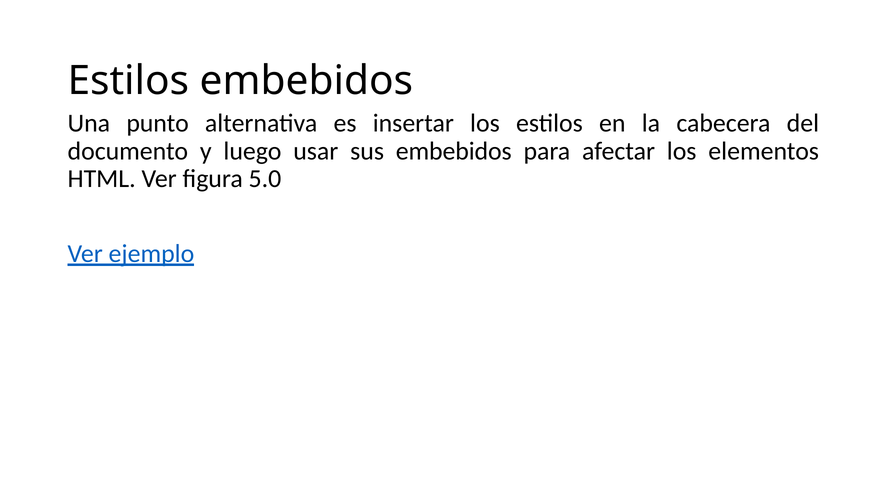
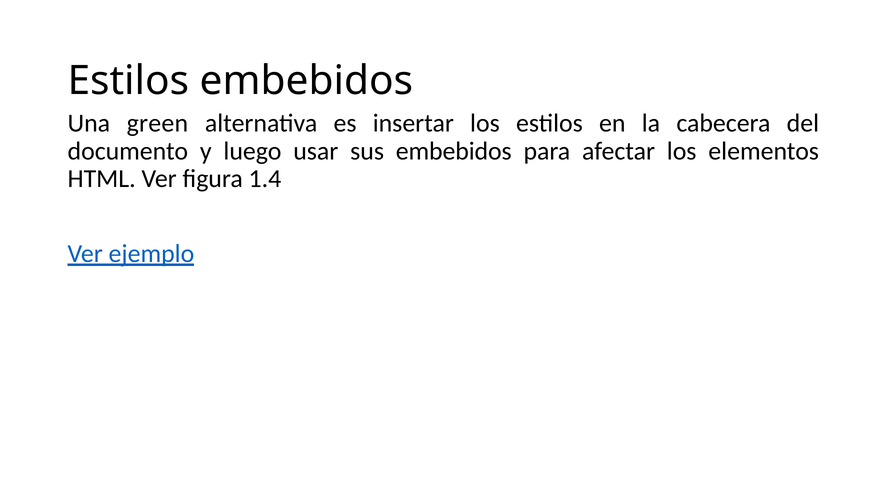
punto: punto -> green (157, 123)
5.0: 5.0 -> 1.4 (265, 179)
